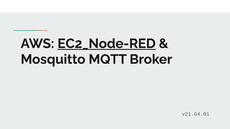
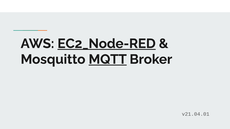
MQTT underline: none -> present (108, 60)
